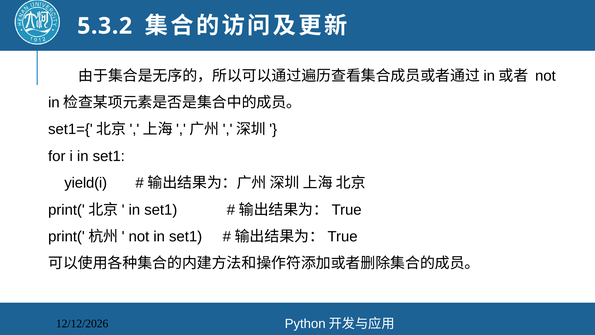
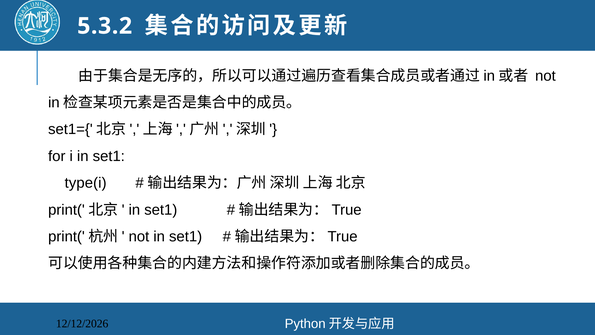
yield(i: yield(i -> type(i (86, 183)
